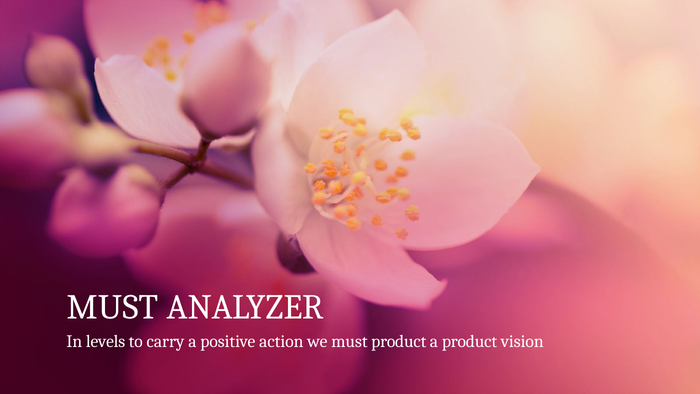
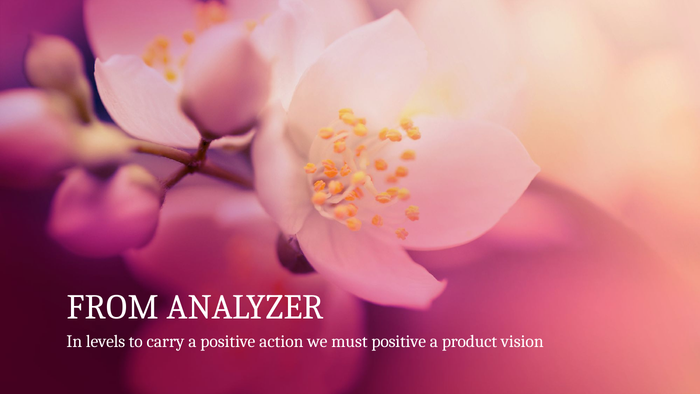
MUST: MUST -> FROM (113, 307)
must product: product -> positive (399, 341)
